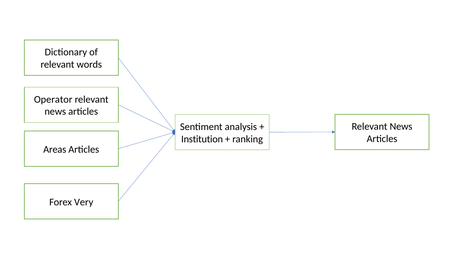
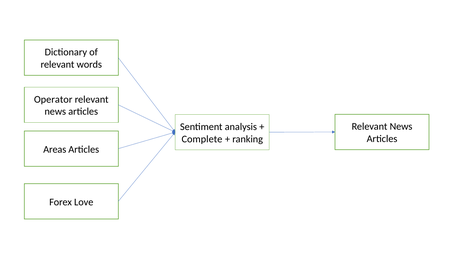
Institution: Institution -> Complete (202, 139)
Very: Very -> Love (84, 202)
